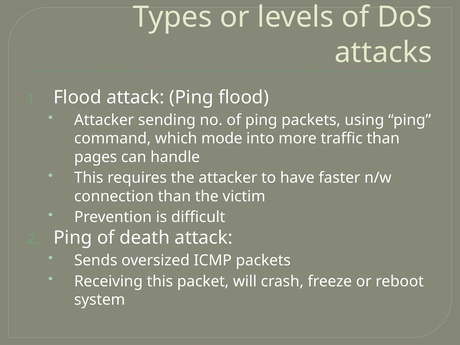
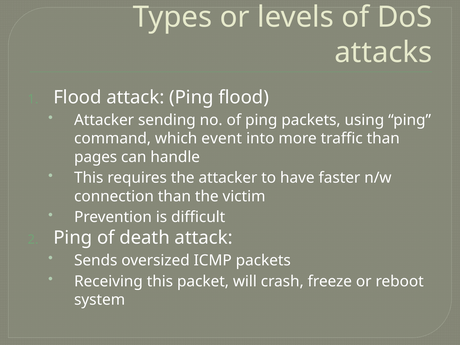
mode: mode -> event (222, 139)
